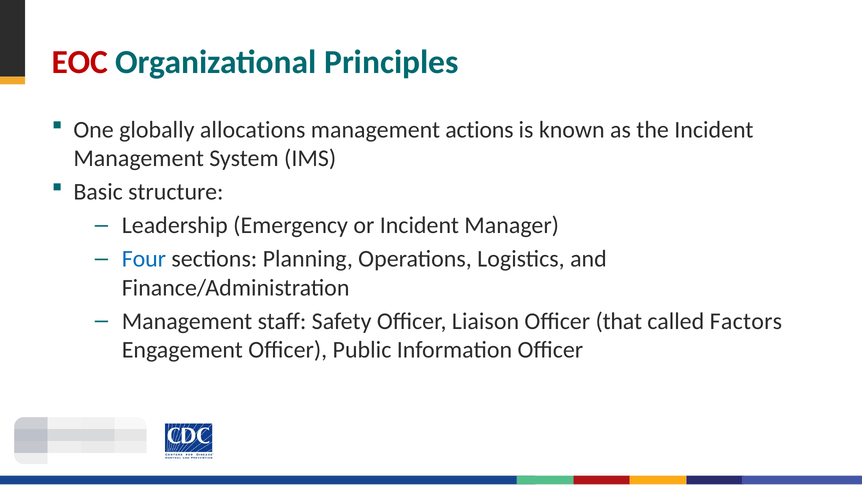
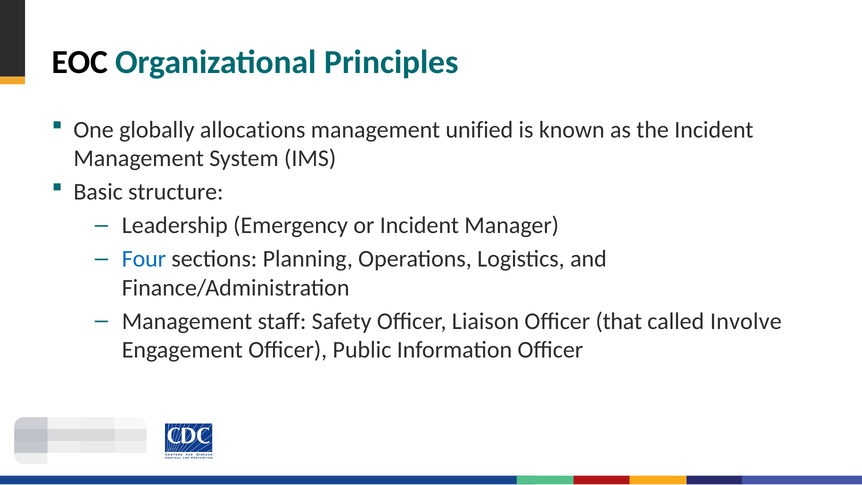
EOC colour: red -> black (80, 62)
actions: actions -> unified (479, 130)
Factors: Factors -> Involve (746, 321)
